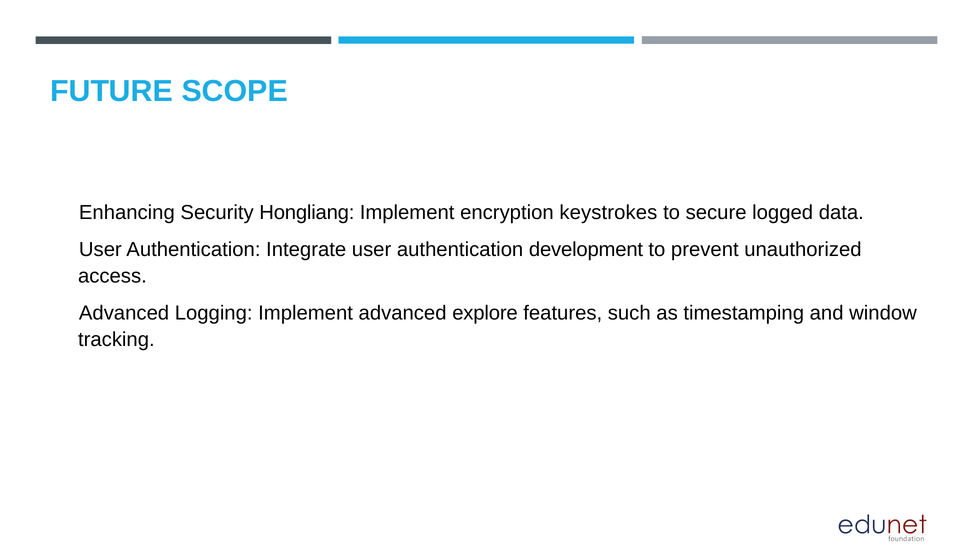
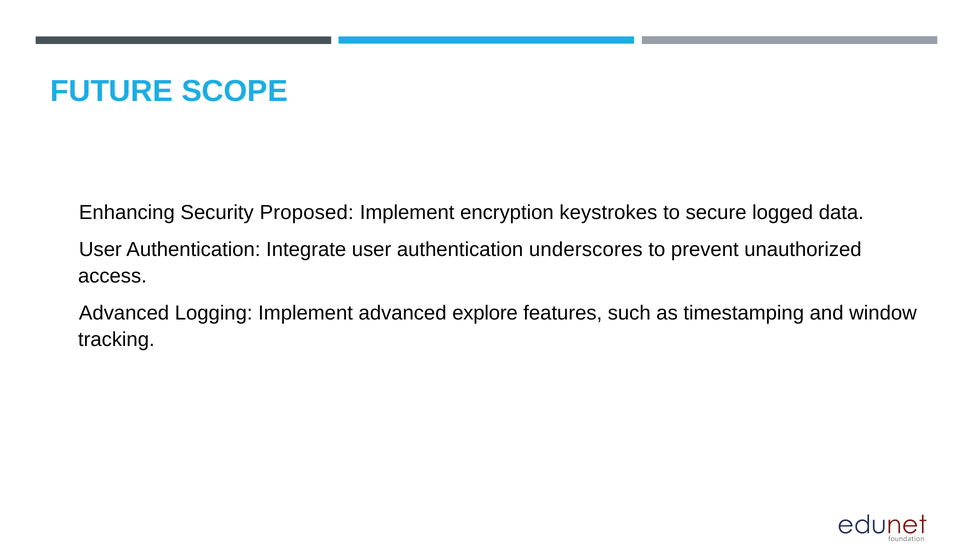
Hongliang: Hongliang -> Proposed (307, 213)
development: development -> underscores (586, 249)
